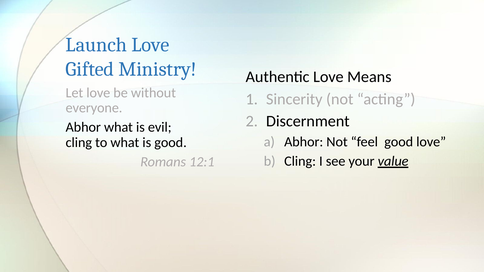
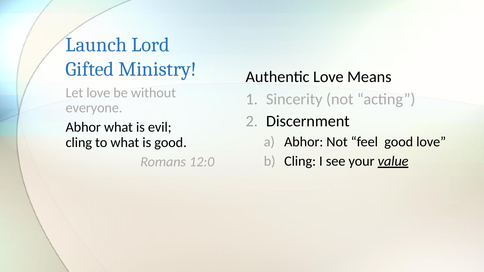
Launch Love: Love -> Lord (150, 45)
12:1: 12:1 -> 12:0 (202, 162)
